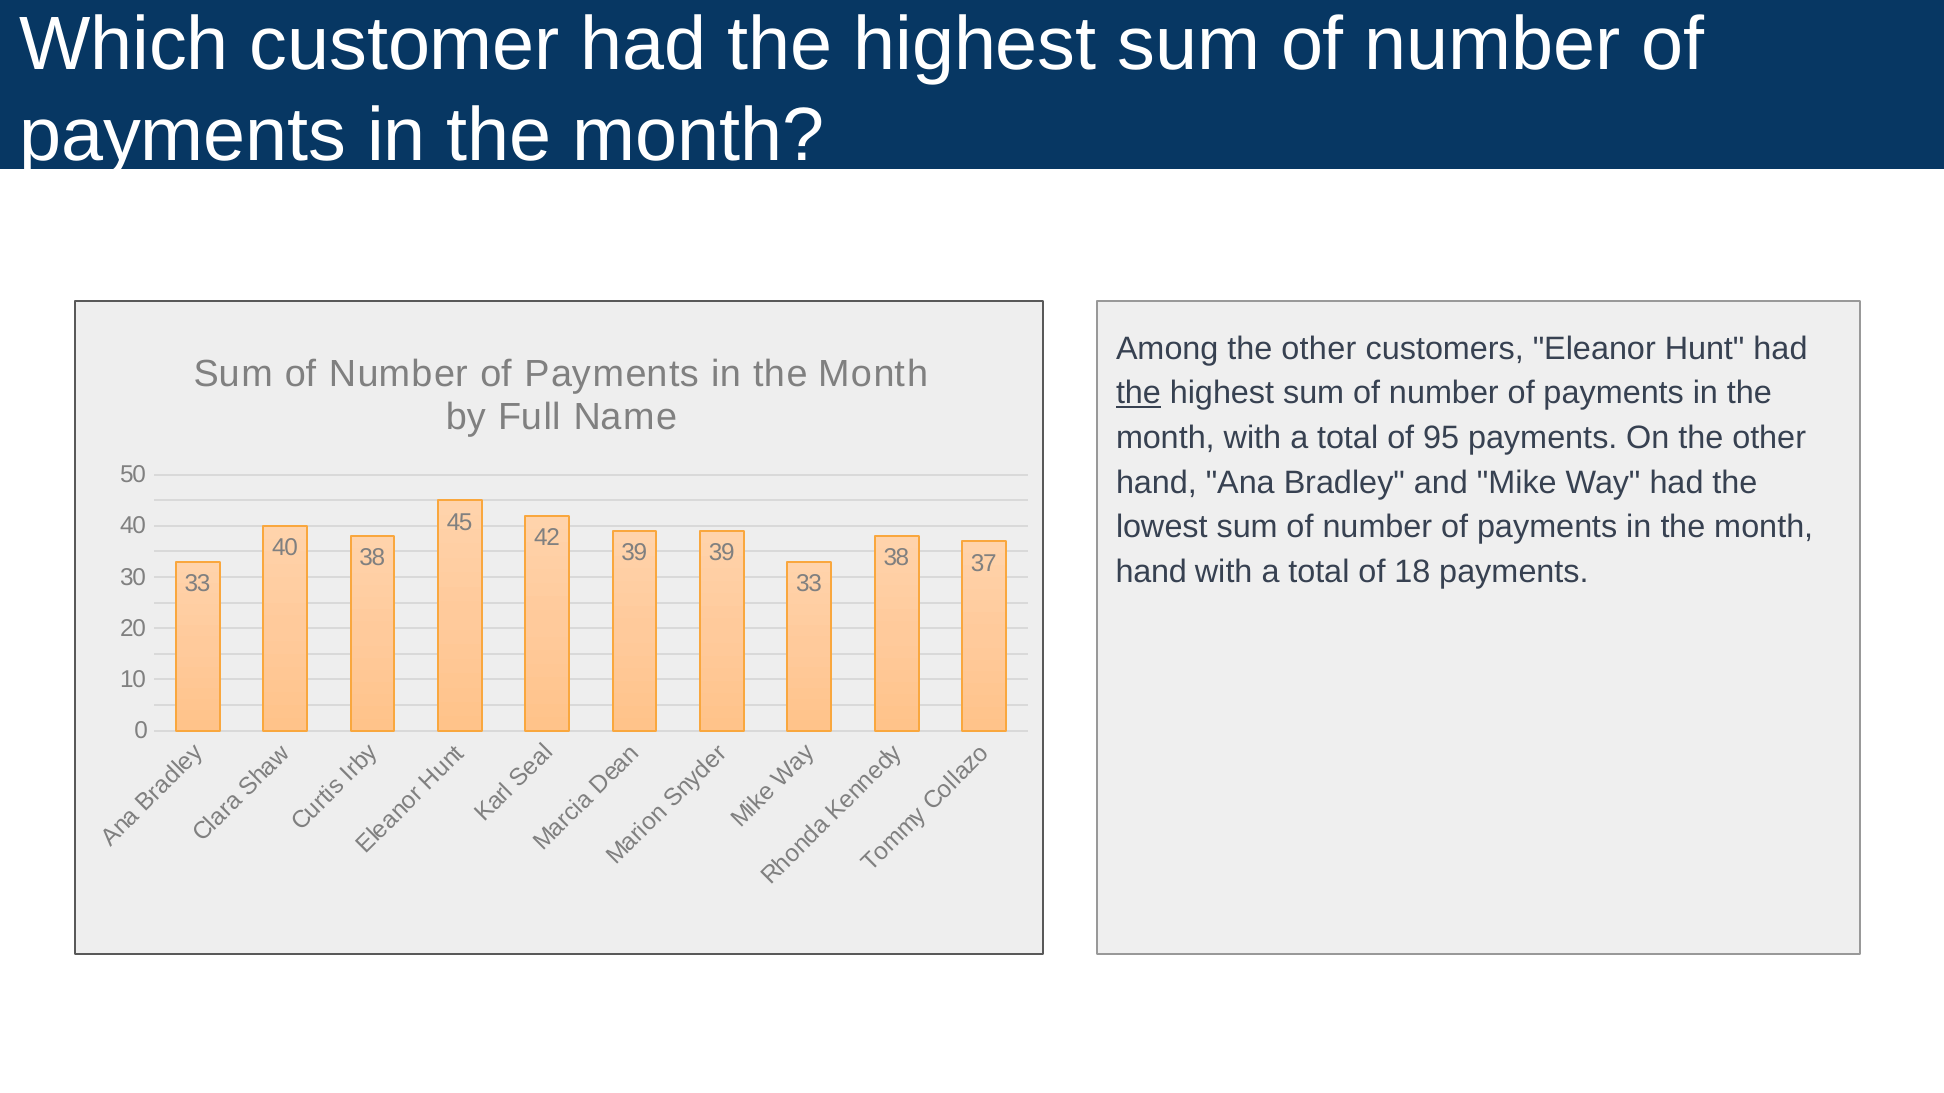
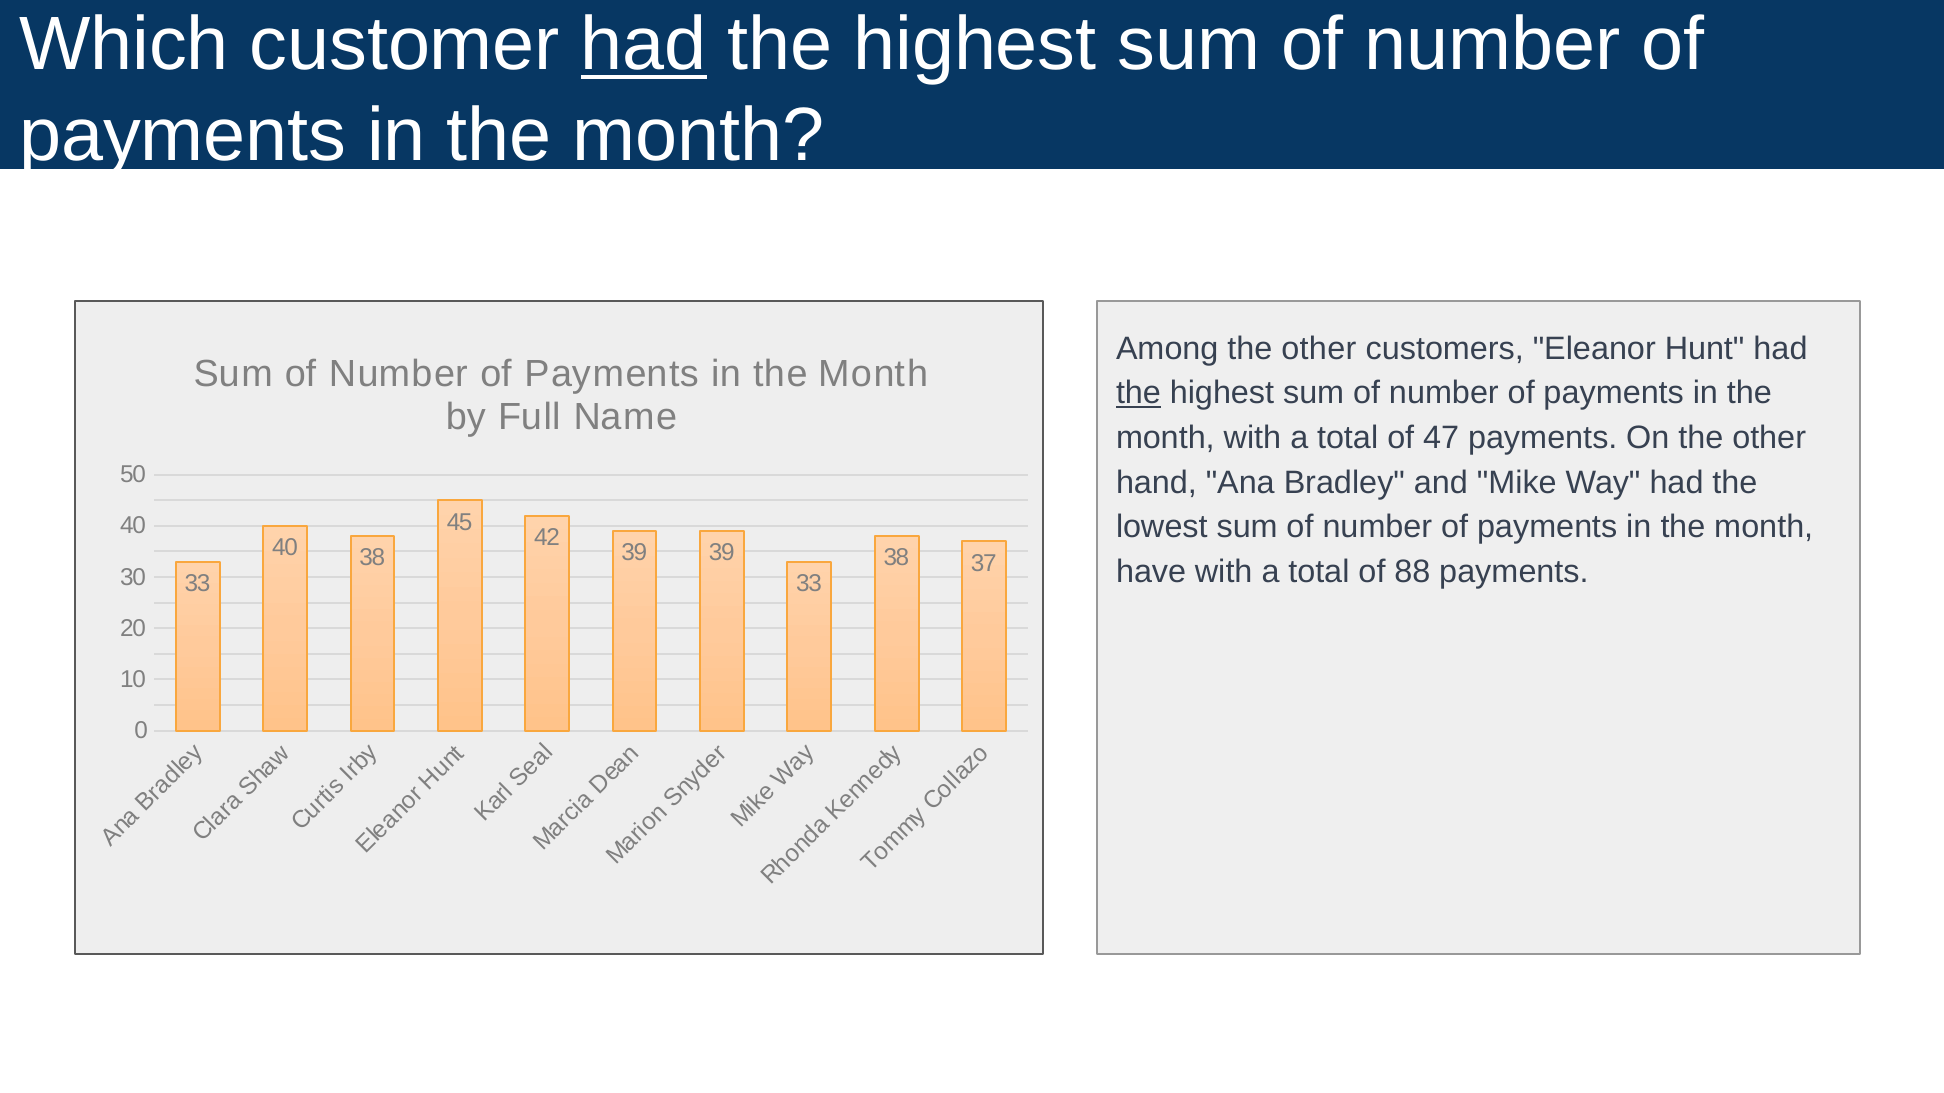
had underline: none -> present (644, 44)
95: 95 -> 47 (1441, 438)
hand: hand -> have (1151, 572)
18: 18 -> 88 (1412, 572)
